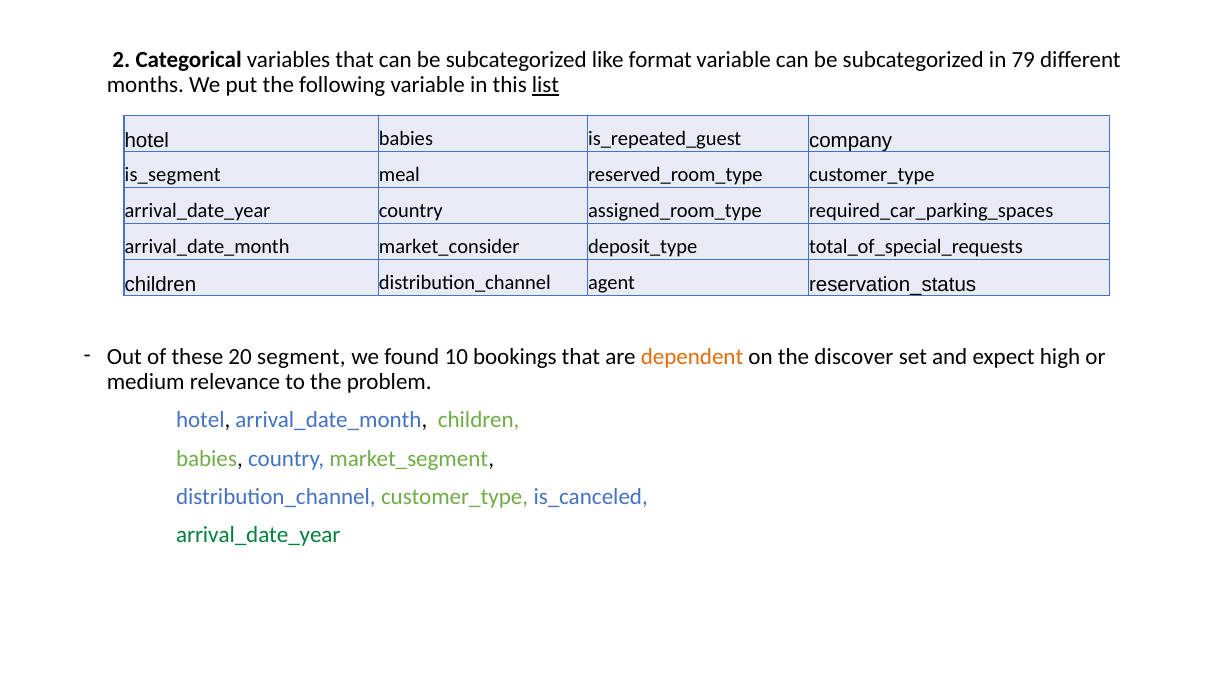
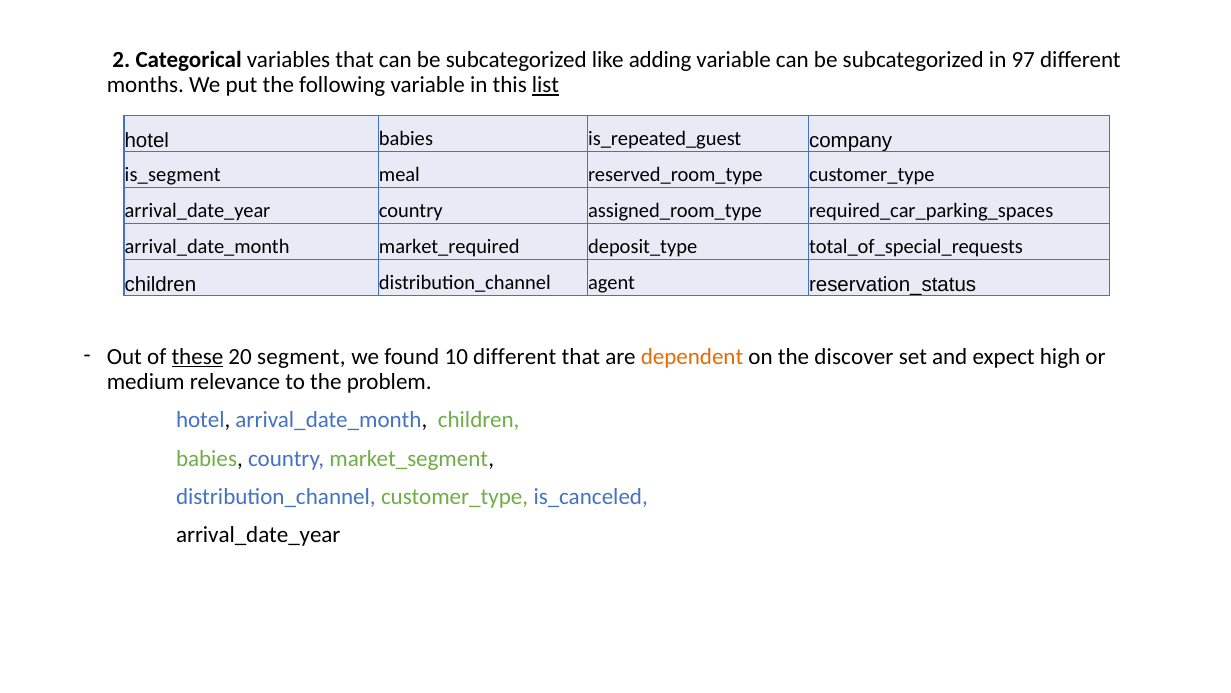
format: format -> adding (660, 60)
79: 79 -> 97 (1023, 60)
market_consider: market_consider -> market_required (449, 247)
these underline: none -> present (197, 356)
10 bookings: bookings -> different (515, 356)
arrival_date_year colour: green -> black (258, 534)
